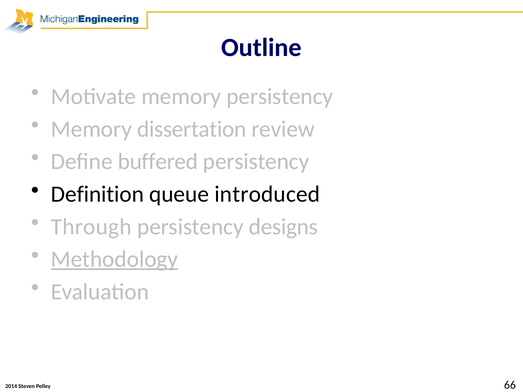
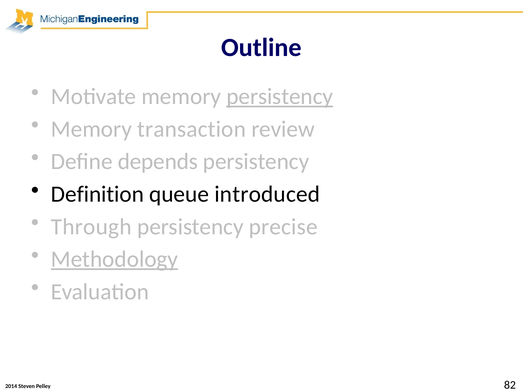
persistency underline: none -> present (280, 97)
dissertation: dissertation -> transaction (192, 129)
buffered: buffered -> depends (158, 162)
designs: designs -> precise (283, 227)
66: 66 -> 82 (510, 385)
